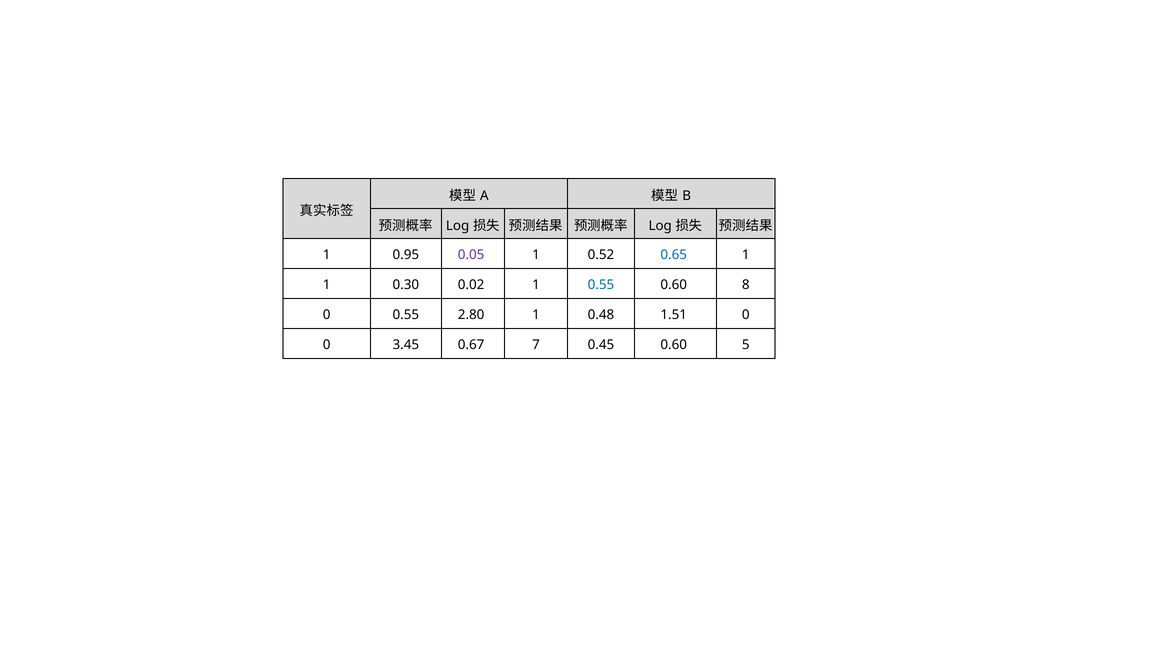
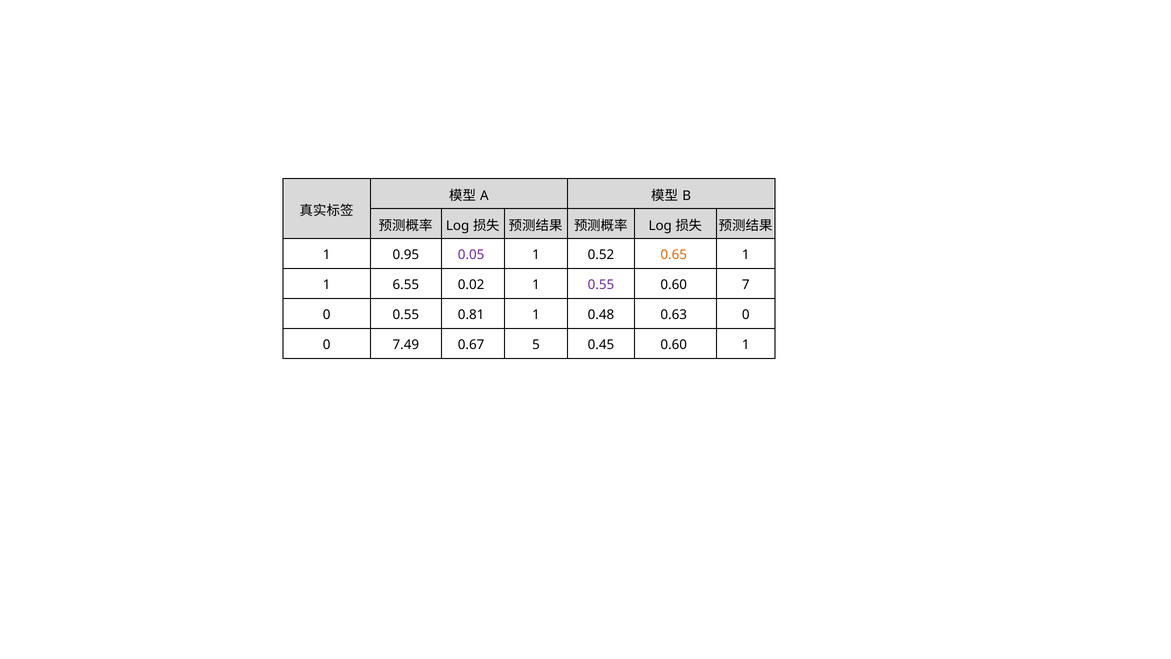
0.65 colour: blue -> orange (674, 255)
0.30: 0.30 -> 6.55 (406, 285)
0.55 colour: blue -> purple (601, 285)
8: 8 -> 7 (746, 285)
2.80: 2.80 -> 0.81 (471, 315)
1.51: 1.51 -> 0.63 (674, 315)
3.45: 3.45 -> 7.49 (406, 345)
7: 7 -> 5 (536, 345)
0.60 5: 5 -> 1 (746, 345)
